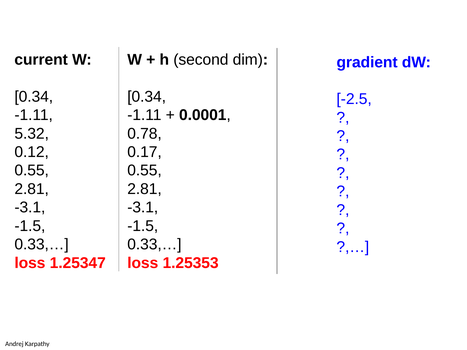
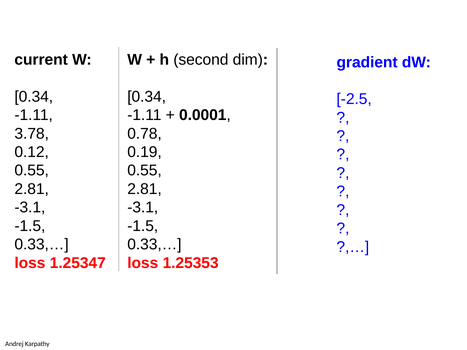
5.32: 5.32 -> 3.78 (32, 134)
0.17: 0.17 -> 0.19 (145, 152)
